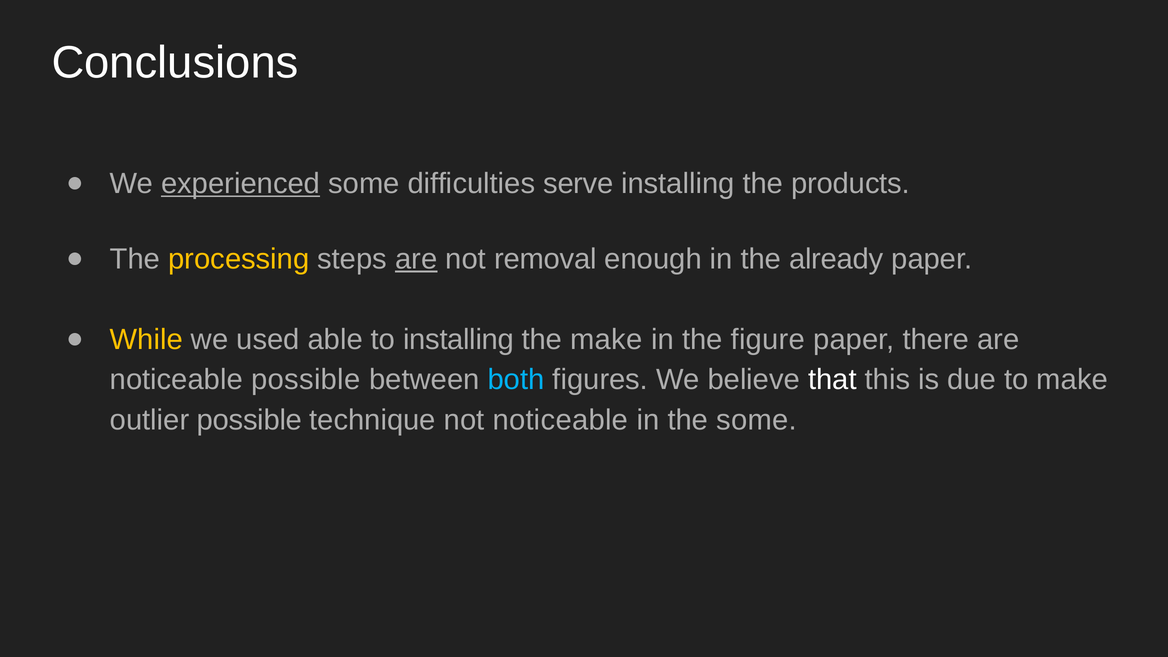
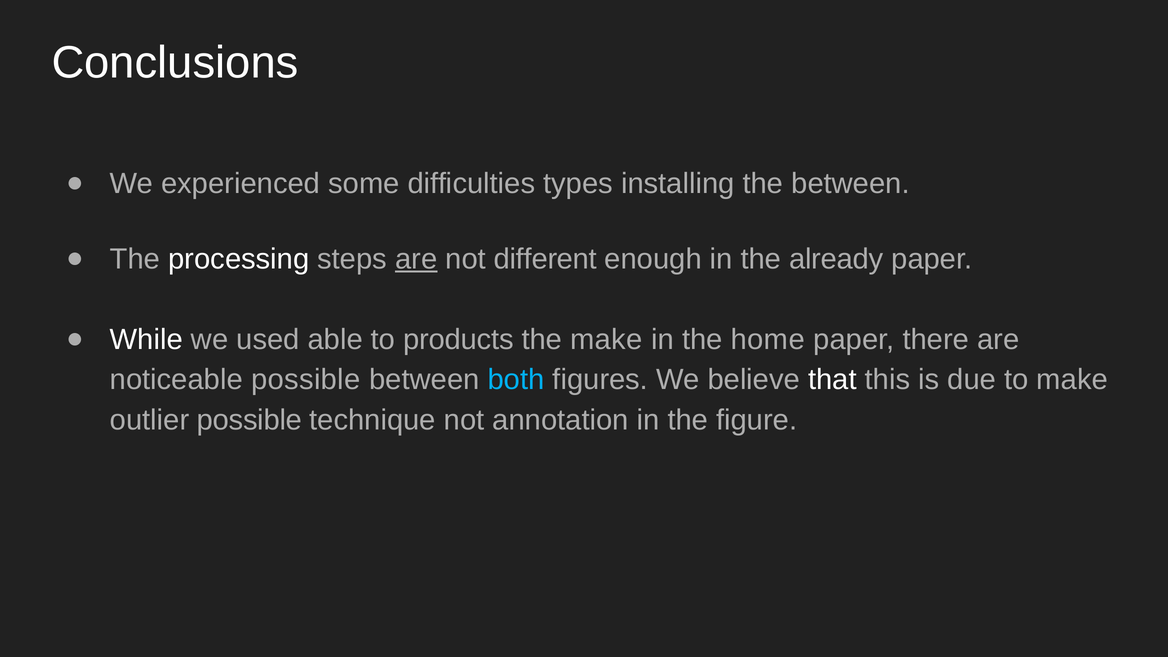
experienced underline: present -> none (241, 184)
serve: serve -> types (578, 184)
the products: products -> between (850, 184)
processing colour: yellow -> white (239, 259)
removal: removal -> different (545, 259)
While colour: yellow -> white (146, 340)
to installing: installing -> products (459, 340)
figure: figure -> home (768, 340)
not noticeable: noticeable -> annotation (561, 420)
the some: some -> figure (757, 420)
